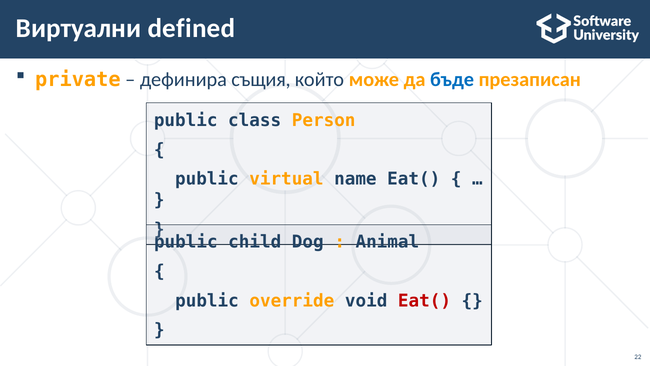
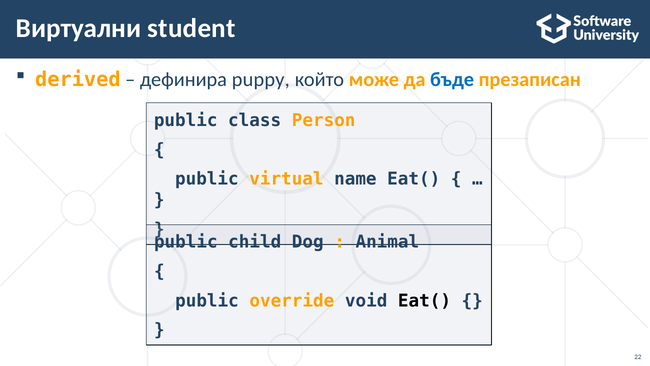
defined: defined -> student (191, 28)
private: private -> derived (78, 79)
същия: същия -> puppy (261, 79)
Eat( colour: red -> black (424, 300)
